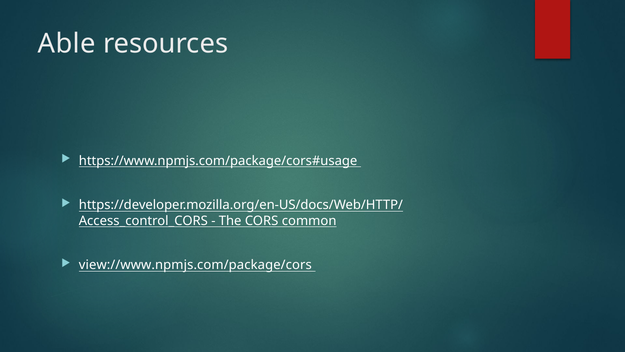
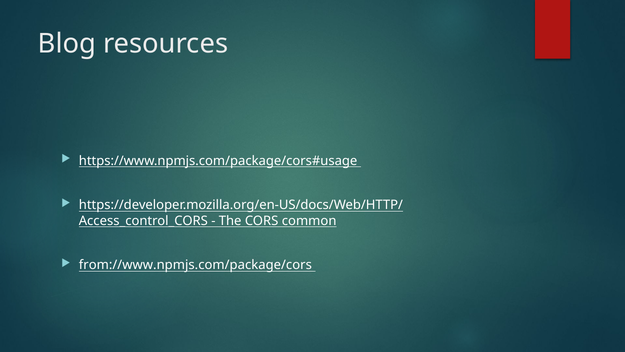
Able: Able -> Blog (67, 44)
view://www.npmjs.com/package/cors: view://www.npmjs.com/package/cors -> from://www.npmjs.com/package/cors (195, 265)
